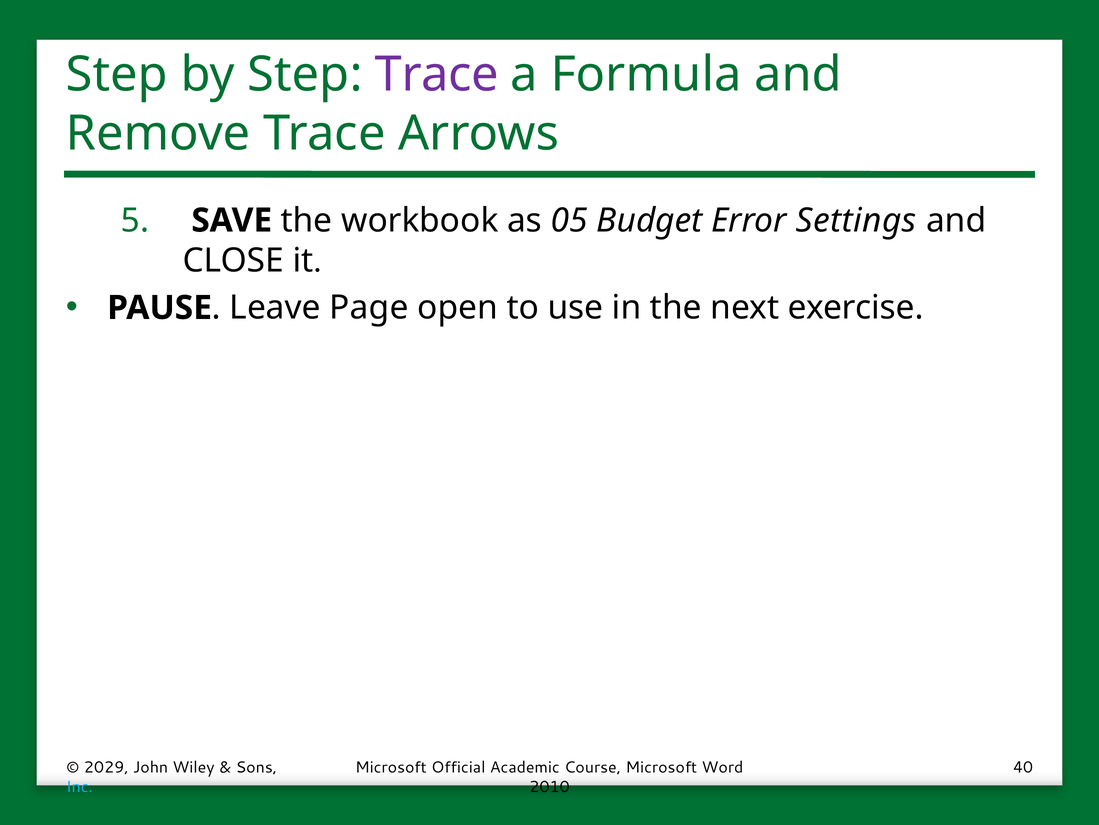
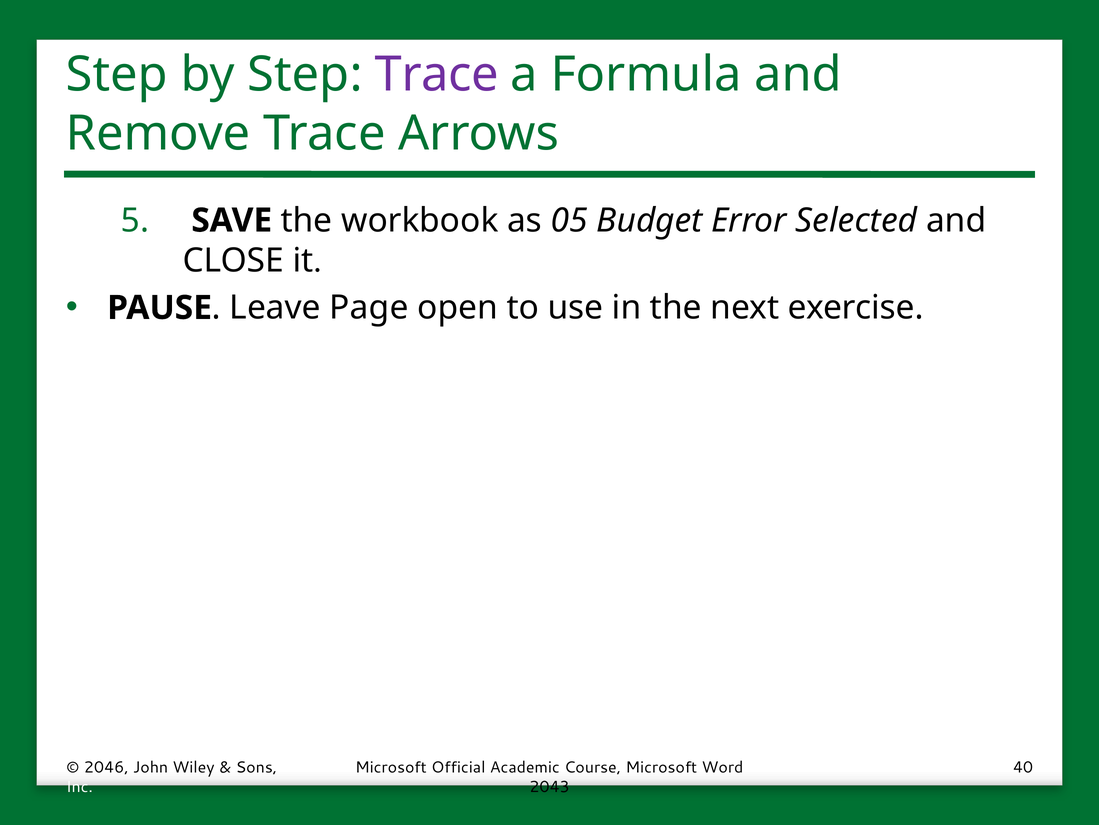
Settings: Settings -> Selected (856, 220)
2029: 2029 -> 2046 (106, 767)
Inc colour: light blue -> white (79, 786)
2010: 2010 -> 2043 (550, 786)
